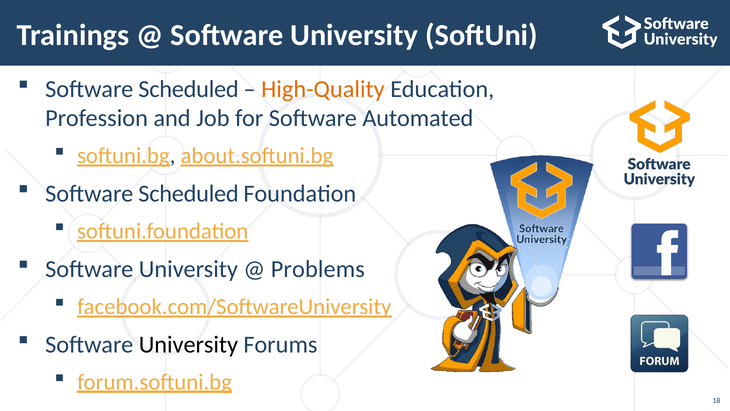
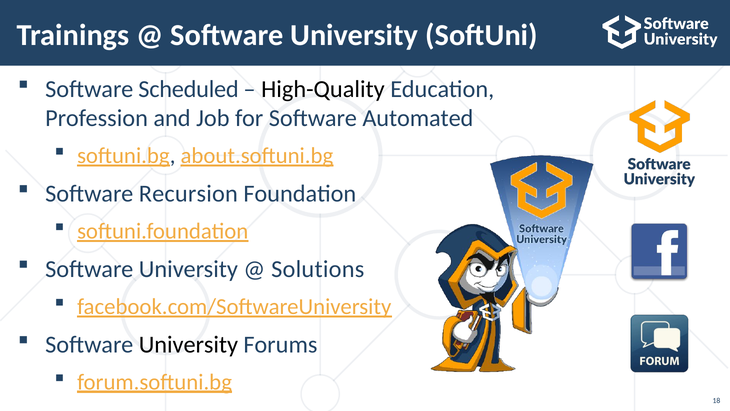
High-Quality colour: orange -> black (323, 89)
Scheduled: Scheduled -> Recursion (188, 194)
Problems: Problems -> Solutions (318, 269)
